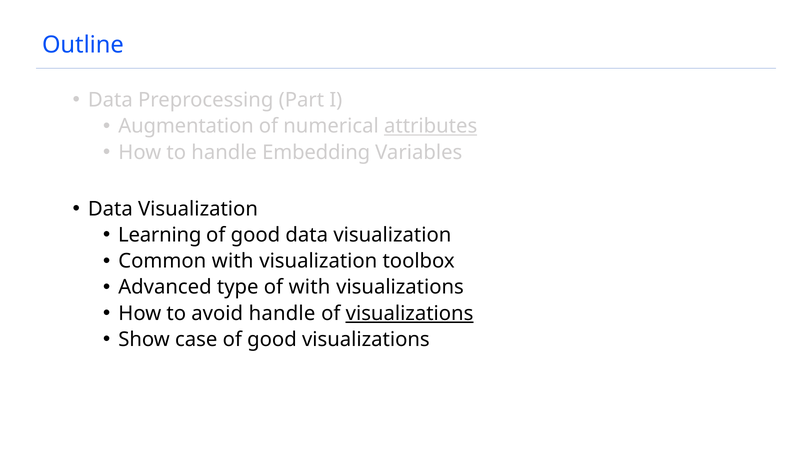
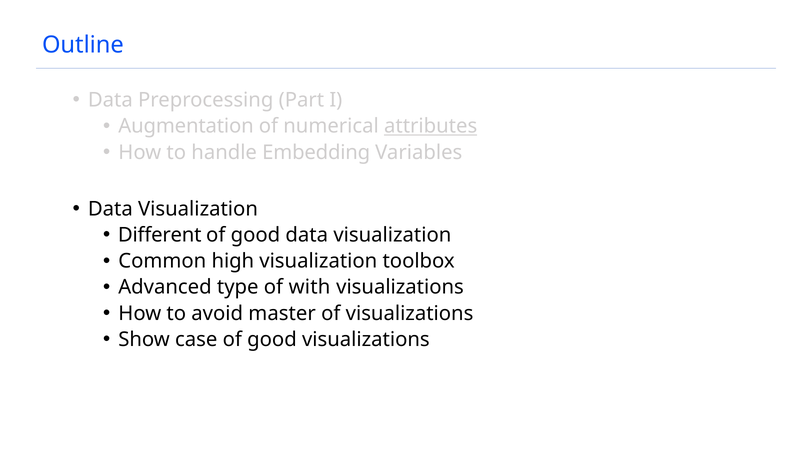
Learning: Learning -> Different (160, 235)
Common with: with -> high (233, 261)
avoid handle: handle -> master (282, 313)
visualizations underline: present -> none (410, 313)
